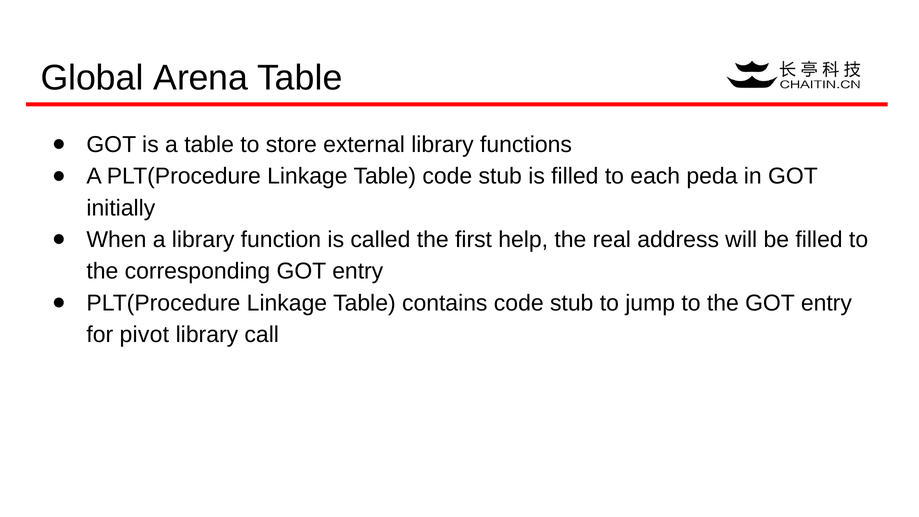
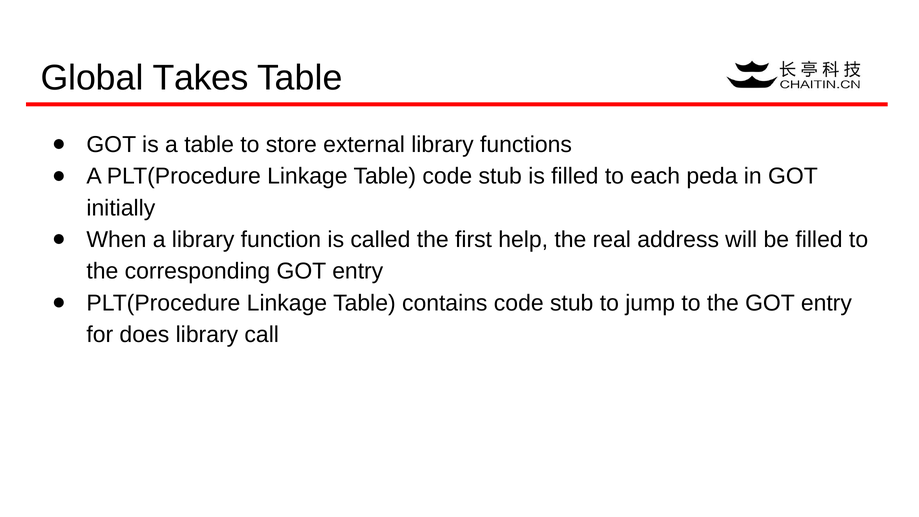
Arena: Arena -> Takes (201, 78)
pivot: pivot -> does (144, 335)
